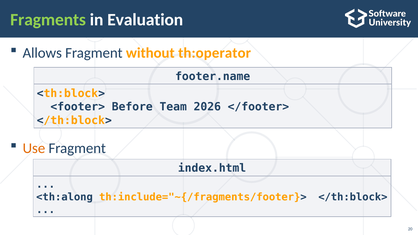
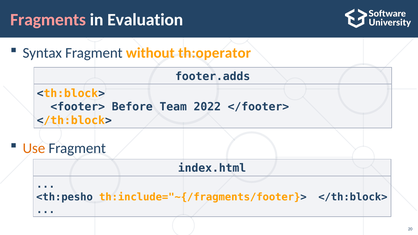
Fragments colour: light green -> pink (48, 20)
Allows: Allows -> Syntax (42, 53)
footer.name: footer.name -> footer.adds (213, 76)
2026: 2026 -> 2022 (207, 107)
<th:along: <th:along -> <th:pesho (64, 197)
